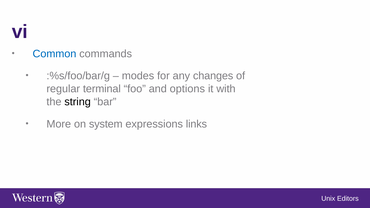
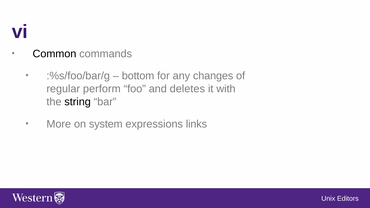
Common colour: blue -> black (54, 54)
modes: modes -> bottom (138, 76)
terminal: terminal -> perform (102, 89)
options: options -> deletes (187, 89)
